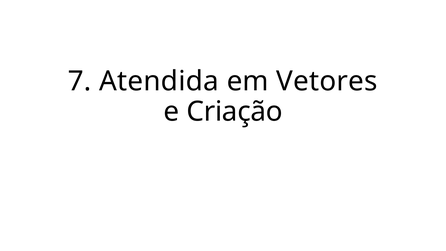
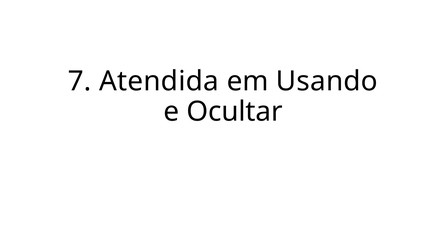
Vetores: Vetores -> Usando (327, 81)
Criação: Criação -> Ocultar (234, 111)
